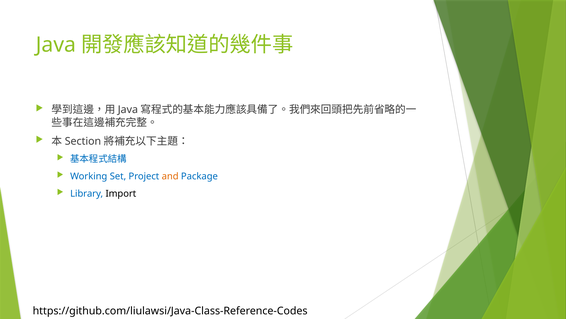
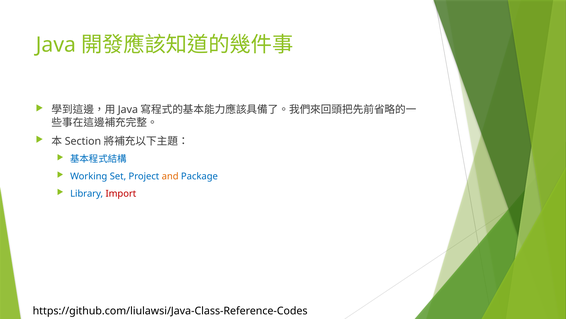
Import colour: black -> red (121, 193)
